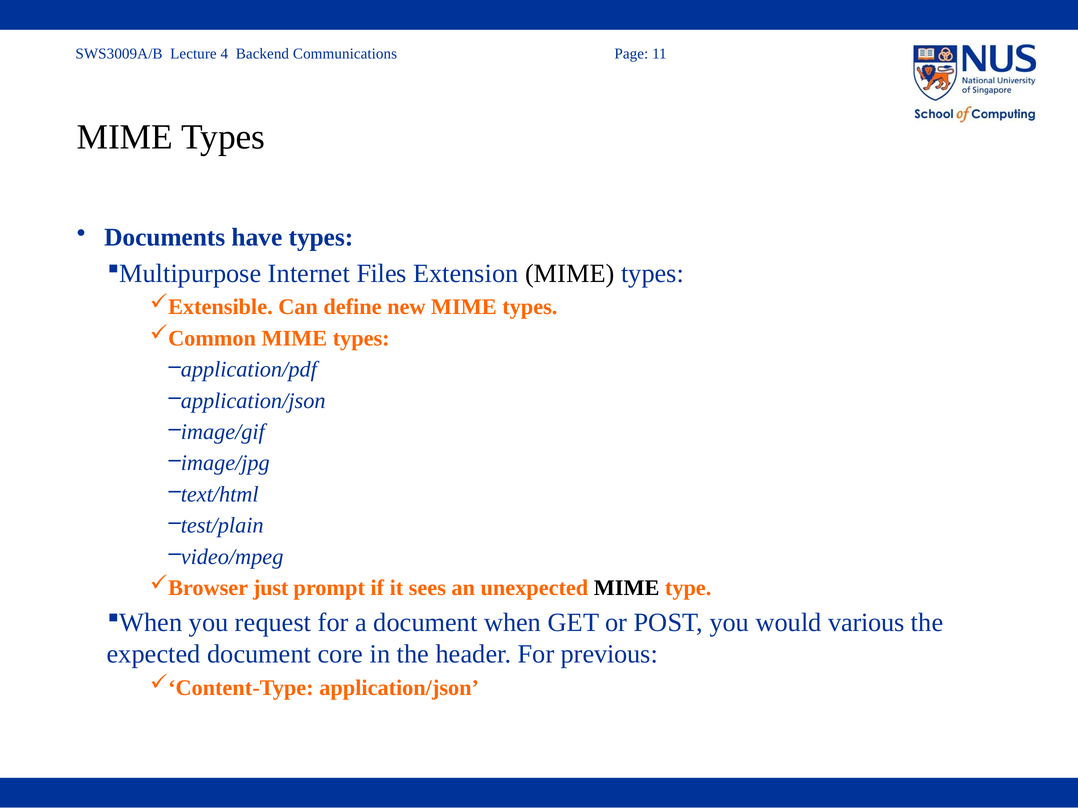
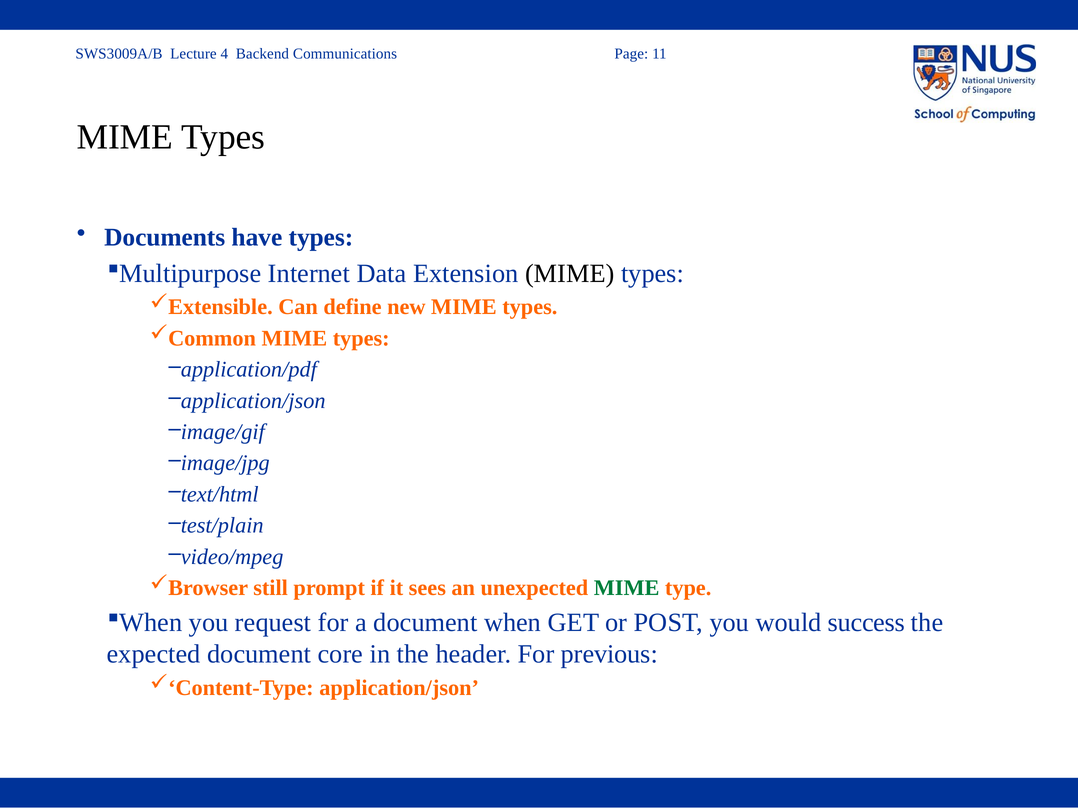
Files: Files -> Data (381, 274)
just: just -> still (271, 588)
MIME colour: black -> green (627, 588)
various: various -> success (866, 623)
